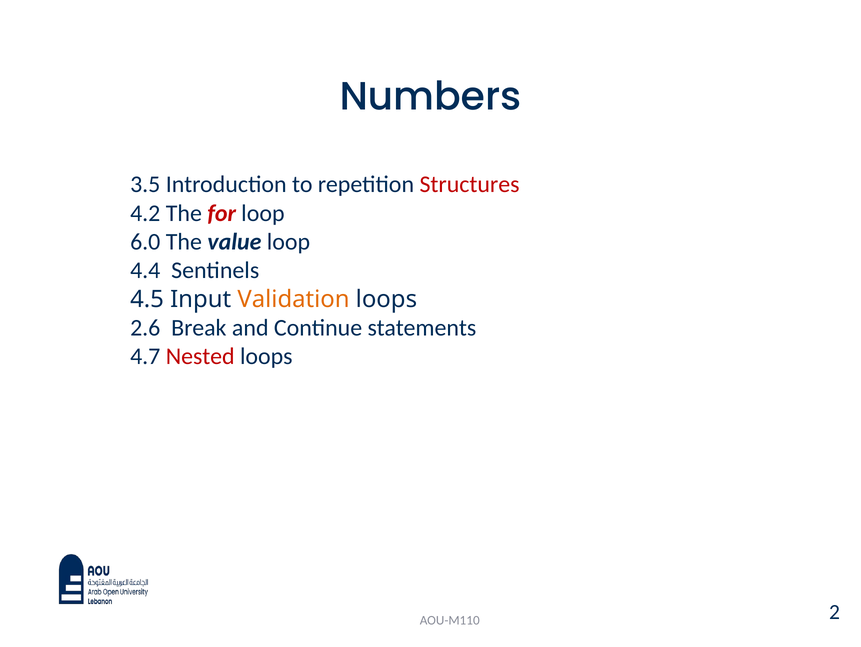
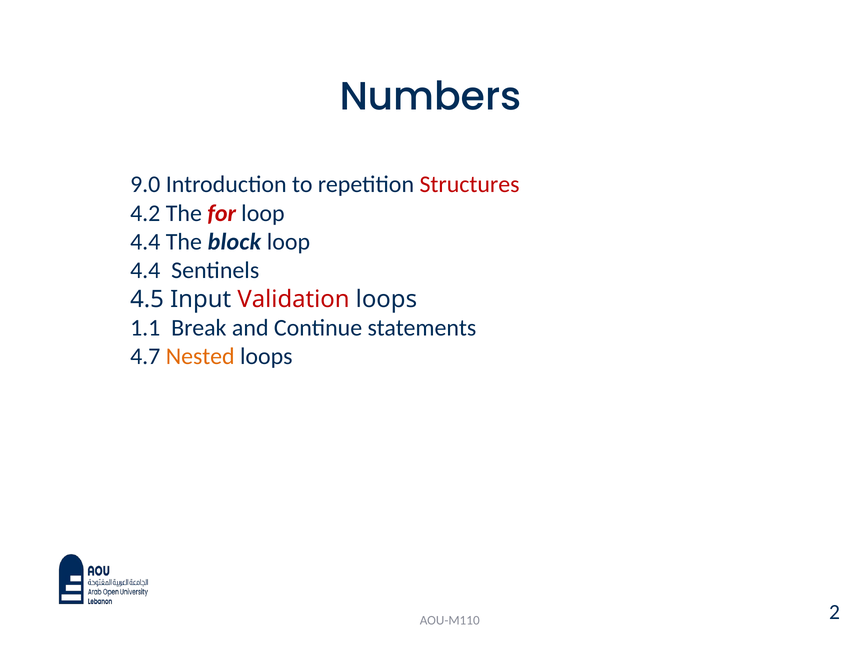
3.5: 3.5 -> 9.0 (145, 185)
6.0: 6.0 -> 4.4 (145, 242)
value: value -> block (234, 242)
Validation colour: orange -> red (294, 299)
2.6: 2.6 -> 1.1 (145, 328)
Nested colour: red -> orange (200, 357)
